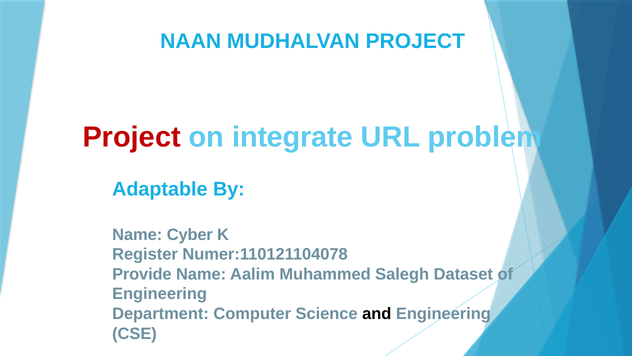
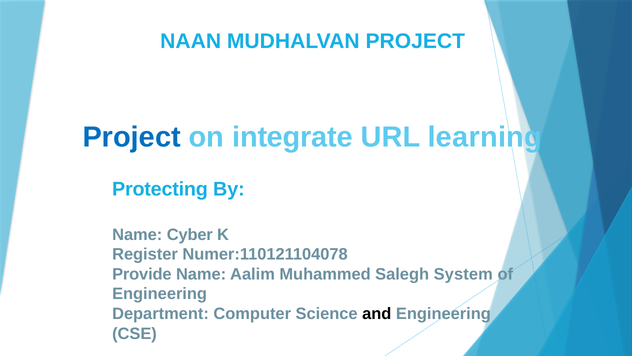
Project colour: red -> blue (132, 137)
problem: problem -> learning (485, 137)
Adaptable: Adaptable -> Protecting (160, 189)
Dataset: Dataset -> System (463, 274)
